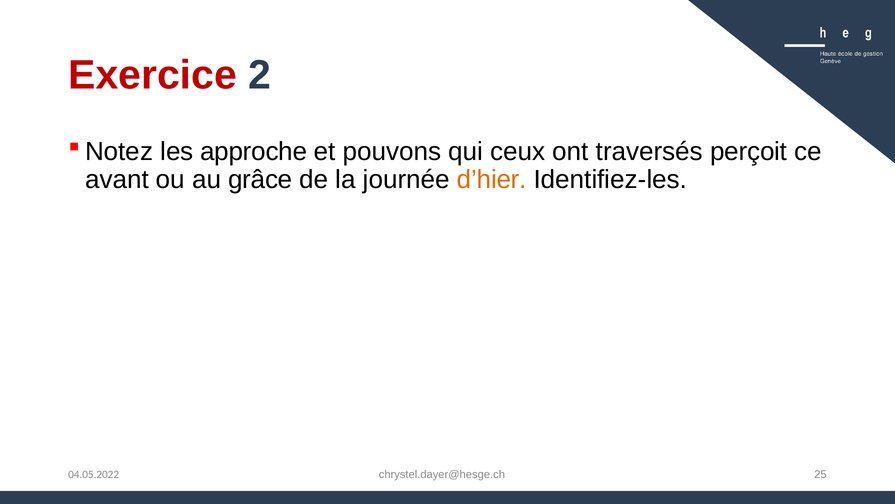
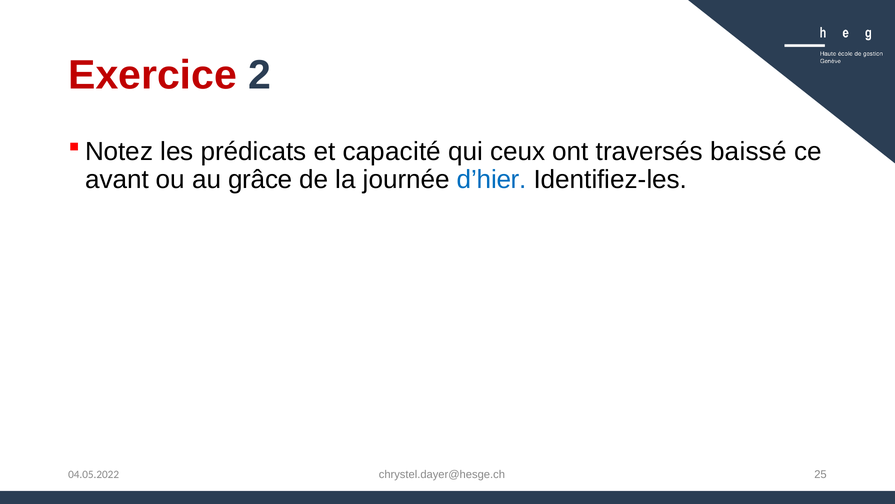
approche: approche -> prédicats (254, 151)
pouvons: pouvons -> capacité (392, 151)
perçoit: perçoit -> baissé (748, 151)
d’hier colour: orange -> blue (492, 180)
